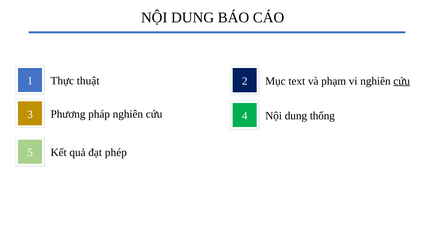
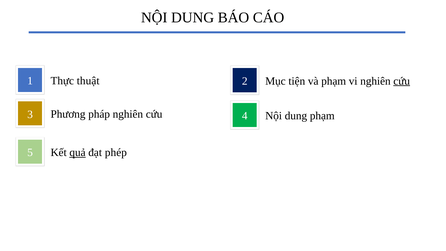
text: text -> tiện (297, 81)
dung thống: thống -> phạm (322, 116)
quả underline: none -> present (77, 152)
